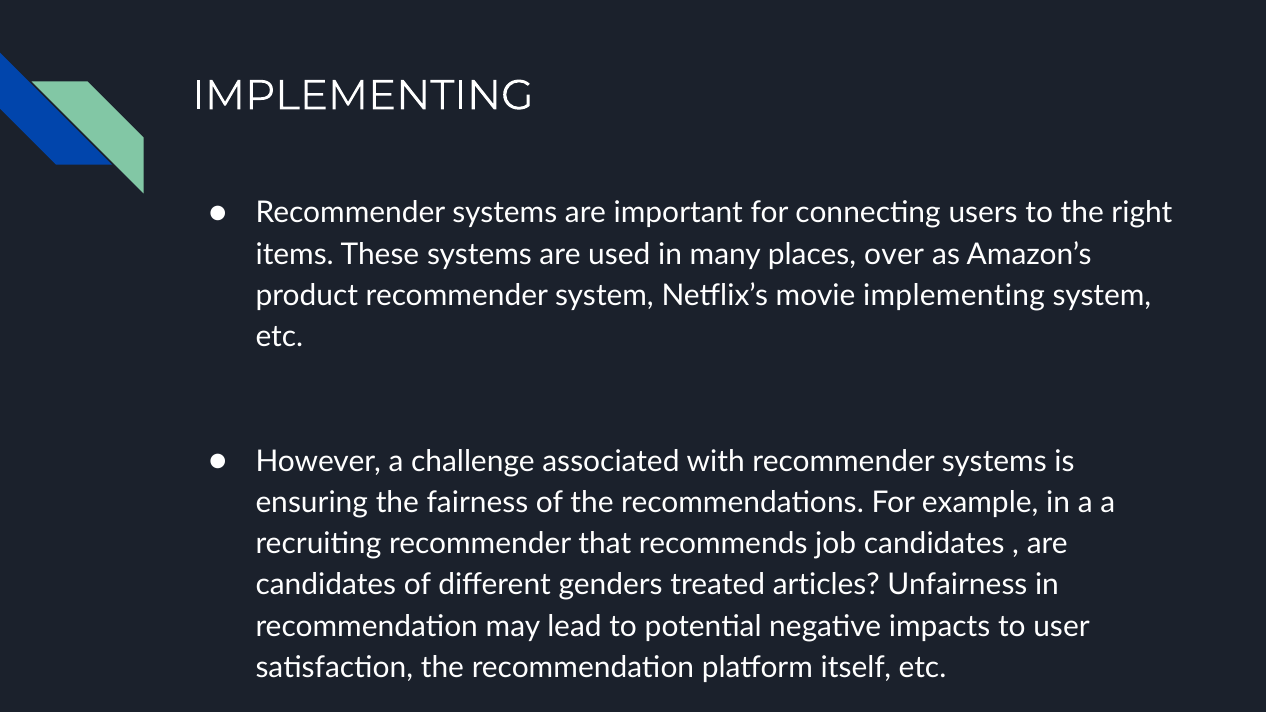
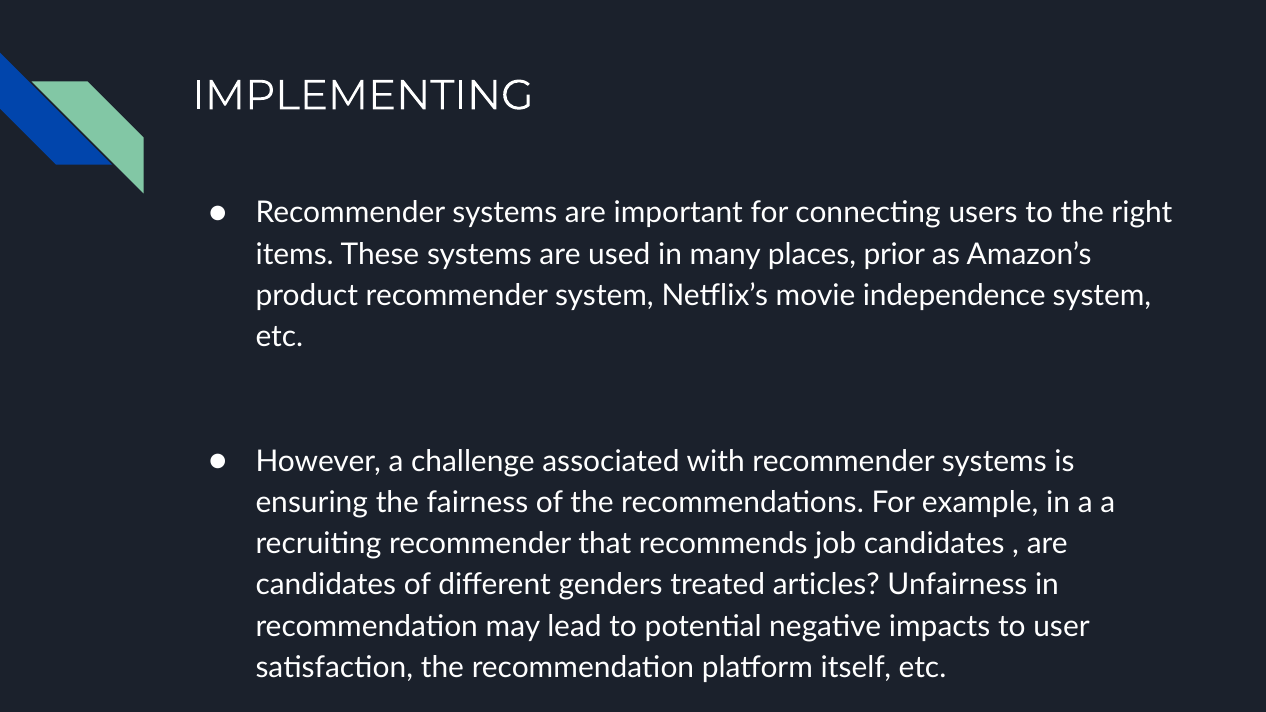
over: over -> prior (894, 254)
movie implementing: implementing -> independence (954, 296)
